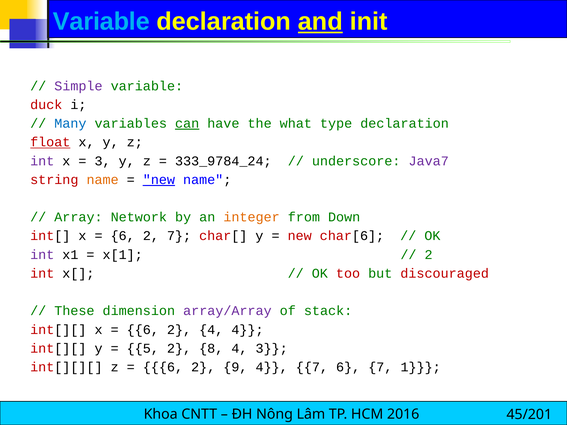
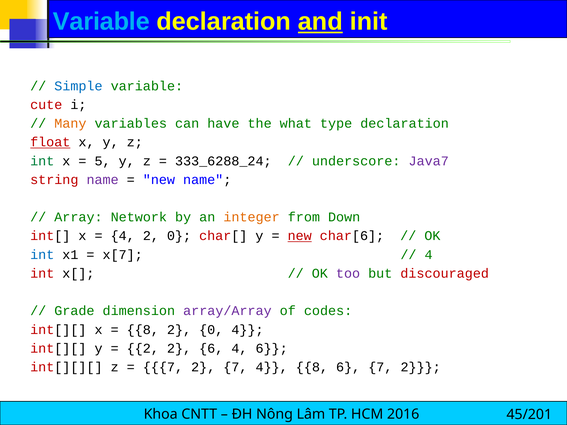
Simple colour: purple -> blue (78, 86)
duck: duck -> cute (46, 105)
Many colour: blue -> orange (70, 124)
can underline: present -> none (187, 124)
int colour: purple -> green (42, 161)
3: 3 -> 5 (103, 161)
333_9784_24: 333_9784_24 -> 333_6288_24 (223, 161)
name colour: orange -> purple (103, 180)
new underline: present -> none (159, 180)
6: 6 -> 4 (123, 236)
7: 7 -> 0 (179, 236)
new underline: none -> present (300, 236)
int colour: purple -> blue (42, 255)
x[1: x[1 -> x[7 (123, 255)
2: 2 -> 4 (429, 255)
too colour: red -> purple (348, 274)
These: These -> Grade (74, 311)
stack: stack -> codes (328, 311)
6: 6 -> 8 (143, 330)
4: 4 -> 0 (211, 330)
5: 5 -> 2 (143, 349)
2 8: 8 -> 6 (211, 349)
4 3: 3 -> 6 (272, 349)
6: 6 -> 7 (163, 367)
2 9: 9 -> 7 (235, 367)
4 7: 7 -> 8 (312, 367)
6 7 1: 1 -> 2 (421, 367)
